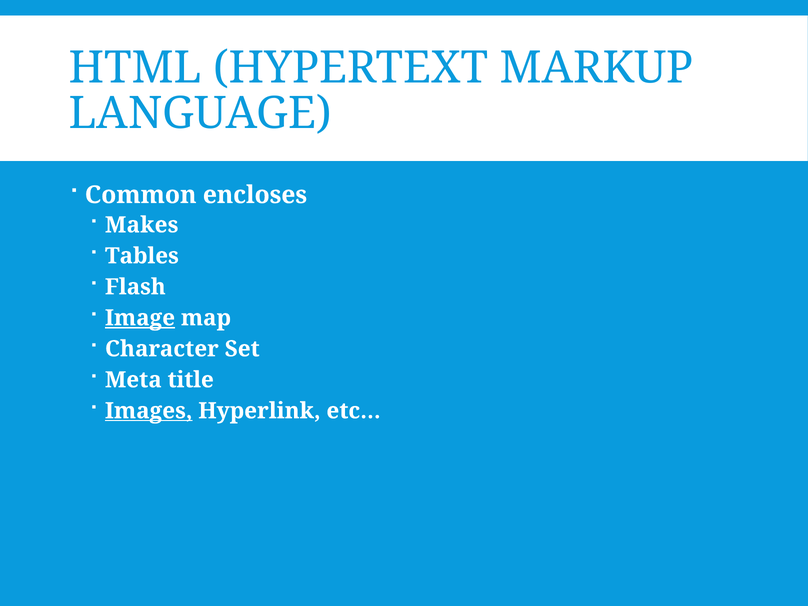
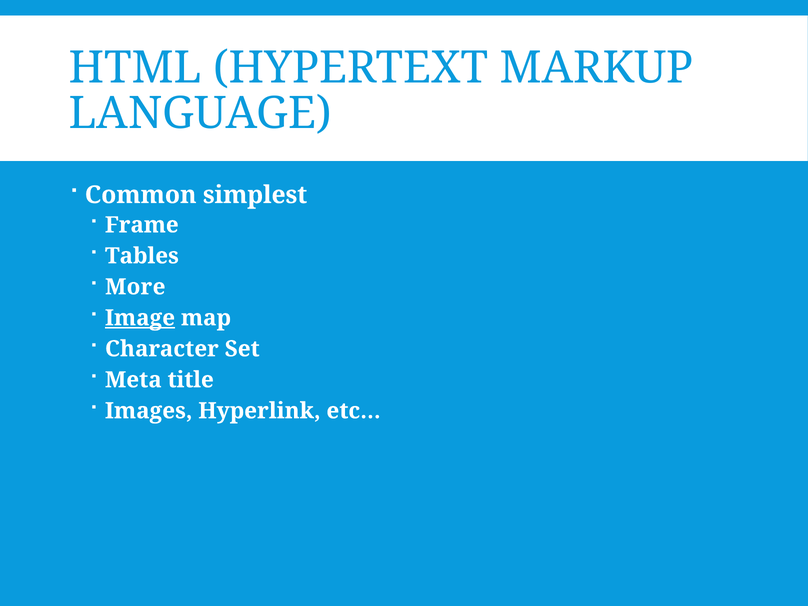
encloses: encloses -> simplest (255, 195)
Makes: Makes -> Frame (142, 225)
Flash: Flash -> More (135, 287)
Images underline: present -> none (149, 411)
